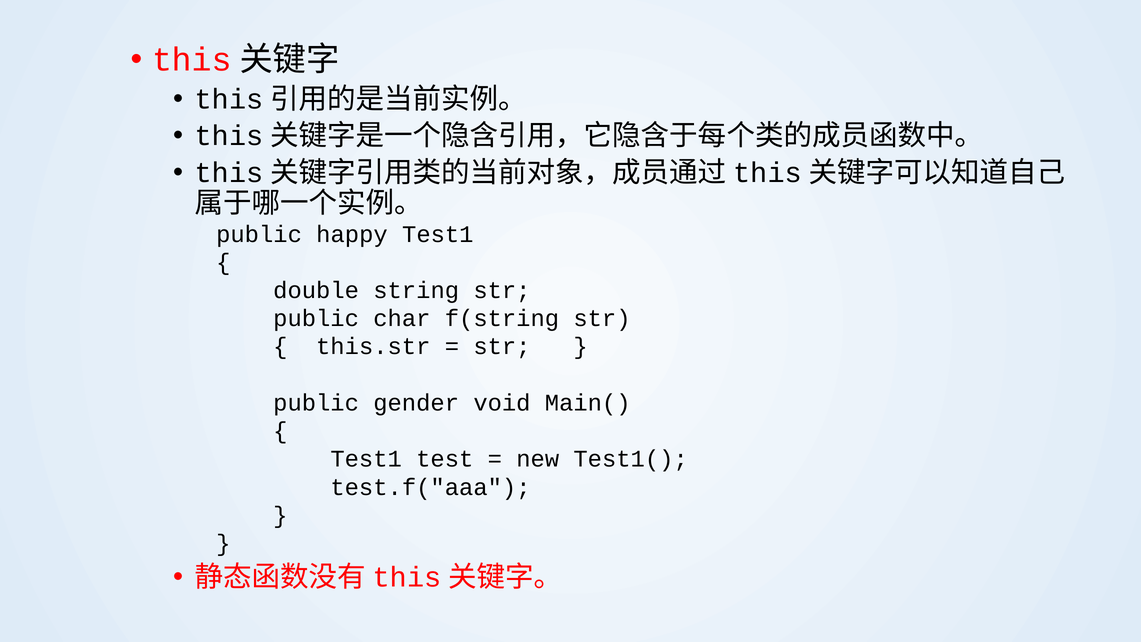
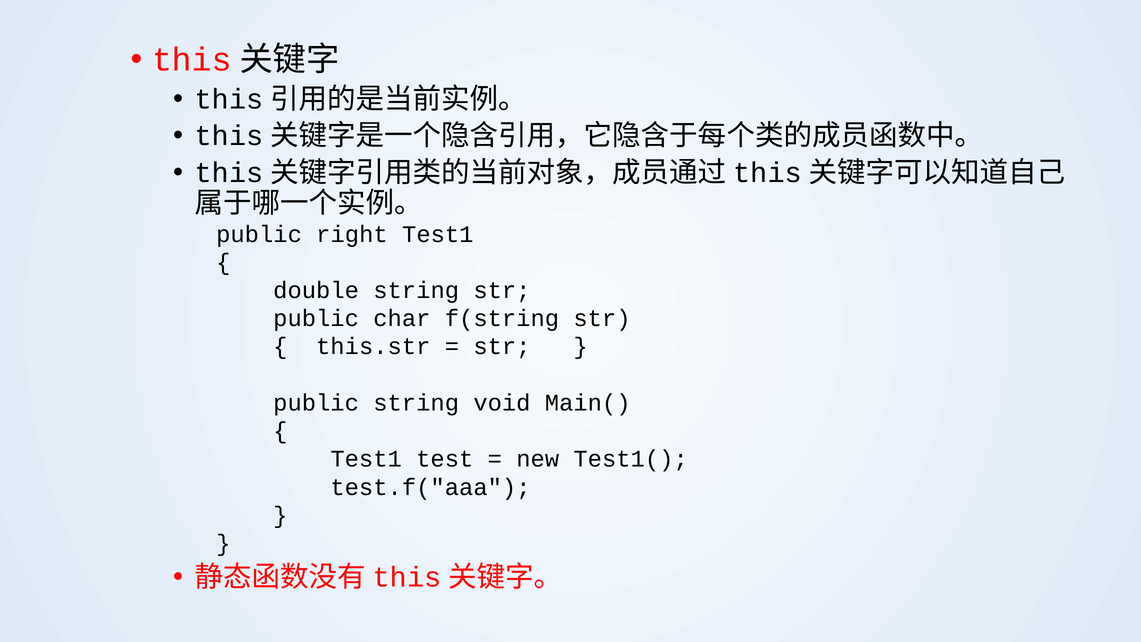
happy: happy -> right (352, 234)
public gender: gender -> string (416, 403)
